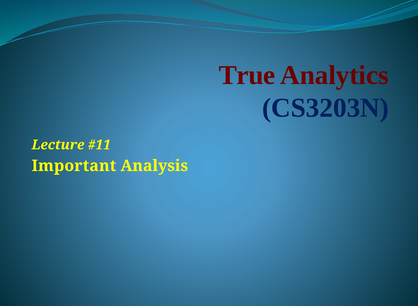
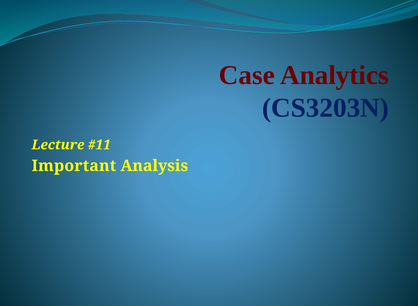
True: True -> Case (247, 75)
